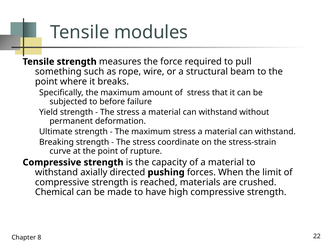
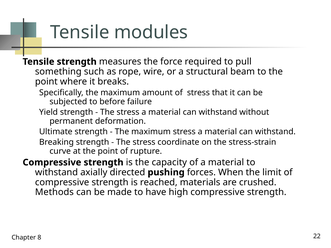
Chemical: Chemical -> Methods (54, 192)
